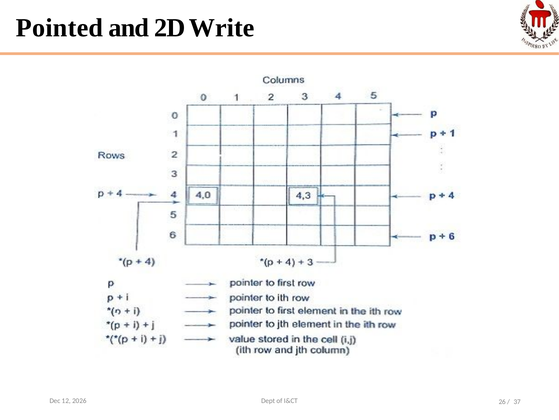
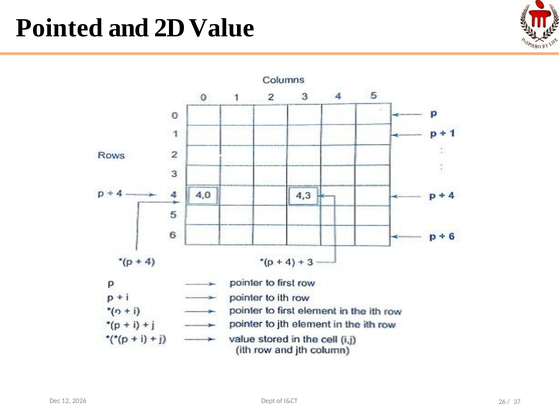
Write: Write -> Value (222, 28)
